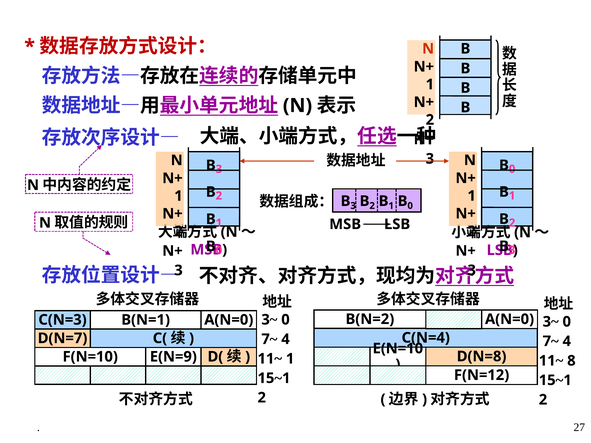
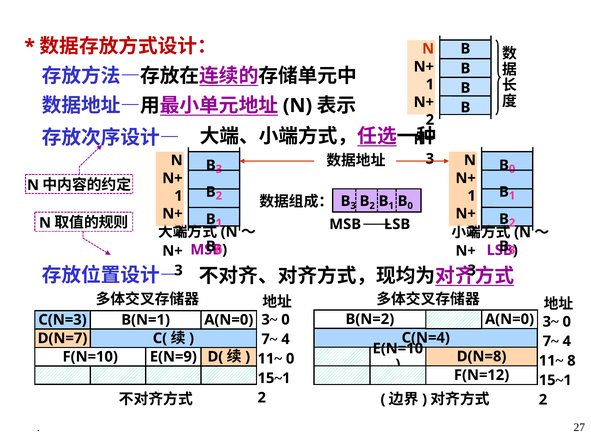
1: 1 -> 0 (290, 359)
